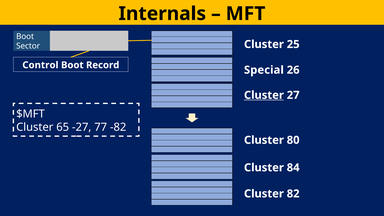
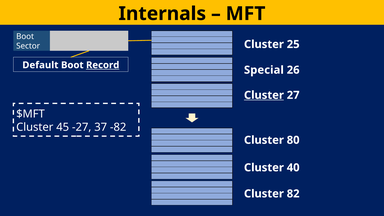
Control: Control -> Default (40, 65)
Record underline: none -> present (103, 65)
65: 65 -> 45 (63, 127)
77: 77 -> 37 (101, 127)
84: 84 -> 40 (293, 168)
